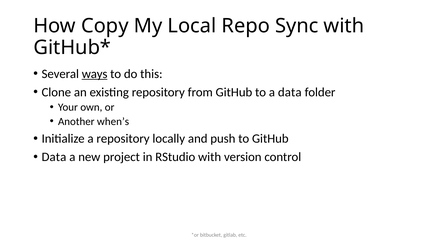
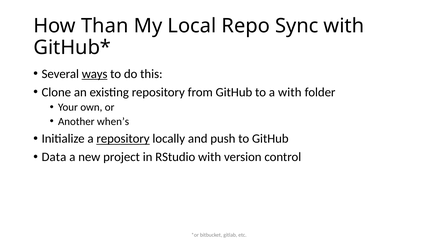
Copy: Copy -> Than (105, 26)
a data: data -> with (290, 92)
repository underline: none -> present (123, 139)
